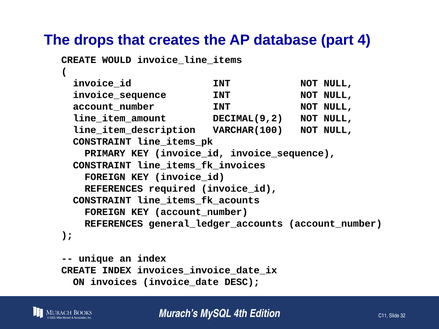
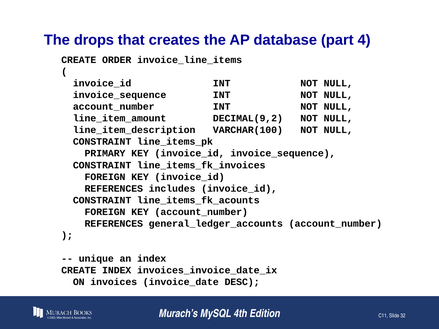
WOULD: WOULD -> ORDER (117, 60)
required: required -> includes (172, 189)
